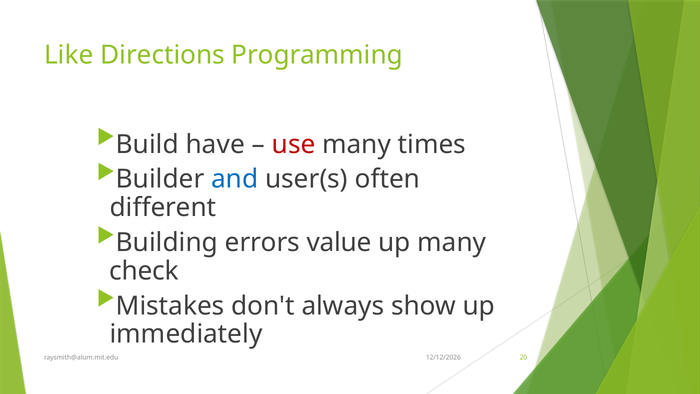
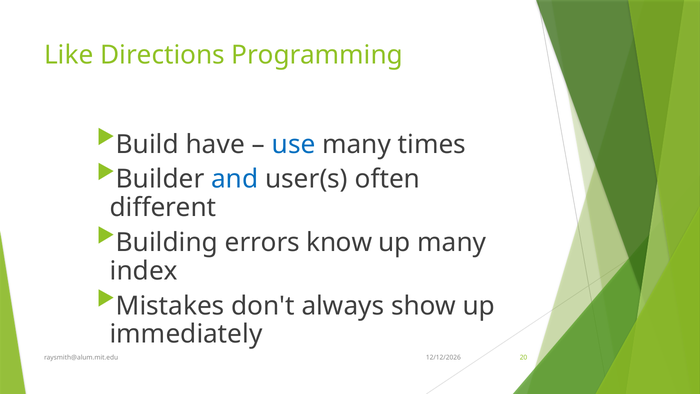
use colour: red -> blue (294, 144)
value: value -> know (339, 242)
check: check -> index (144, 271)
